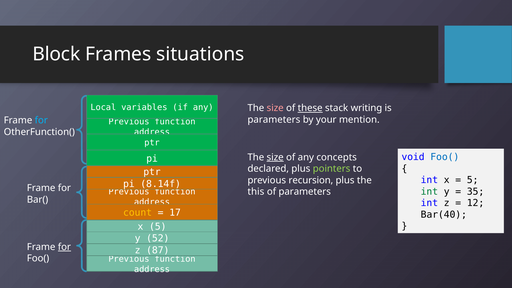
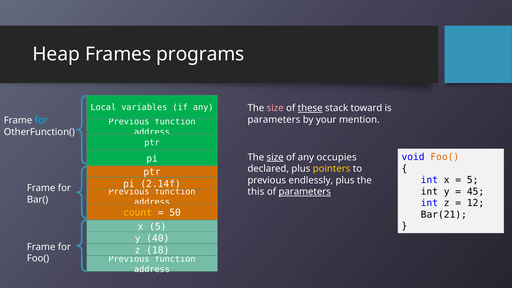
Block: Block -> Heap (56, 54)
situations: situations -> programs (200, 54)
writing: writing -> toward (366, 108)
Foo( colour: blue -> orange (445, 157)
concepts: concepts -> occupies (337, 157)
pointers colour: light green -> yellow (332, 169)
recursion: recursion -> endlessly (311, 180)
8.14f: 8.14f -> 2.14f (161, 184)
int colour: green -> black (429, 192)
35: 35 -> 45 (476, 192)
parameters underline: none -> present (305, 192)
17: 17 -> 50 (175, 213)
Bar(40: Bar(40 -> Bar(21 (444, 215)
52: 52 -> 40 (158, 238)
for underline: present -> none (64, 247)
87: 87 -> 18 (158, 250)
